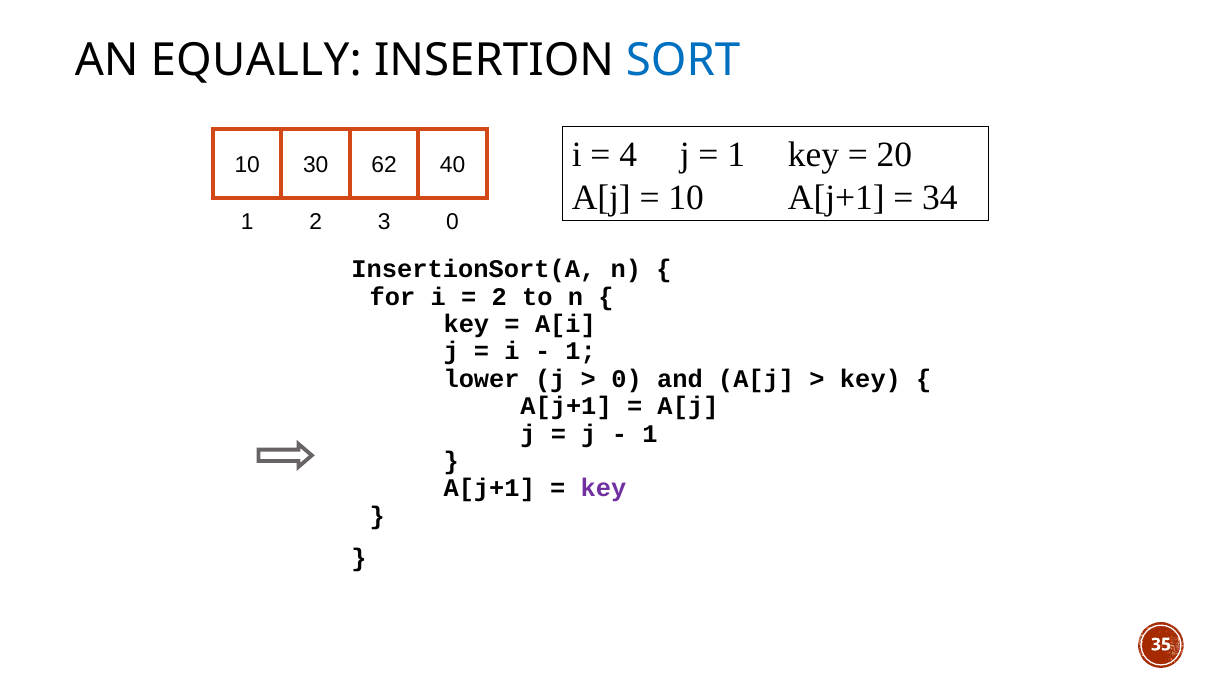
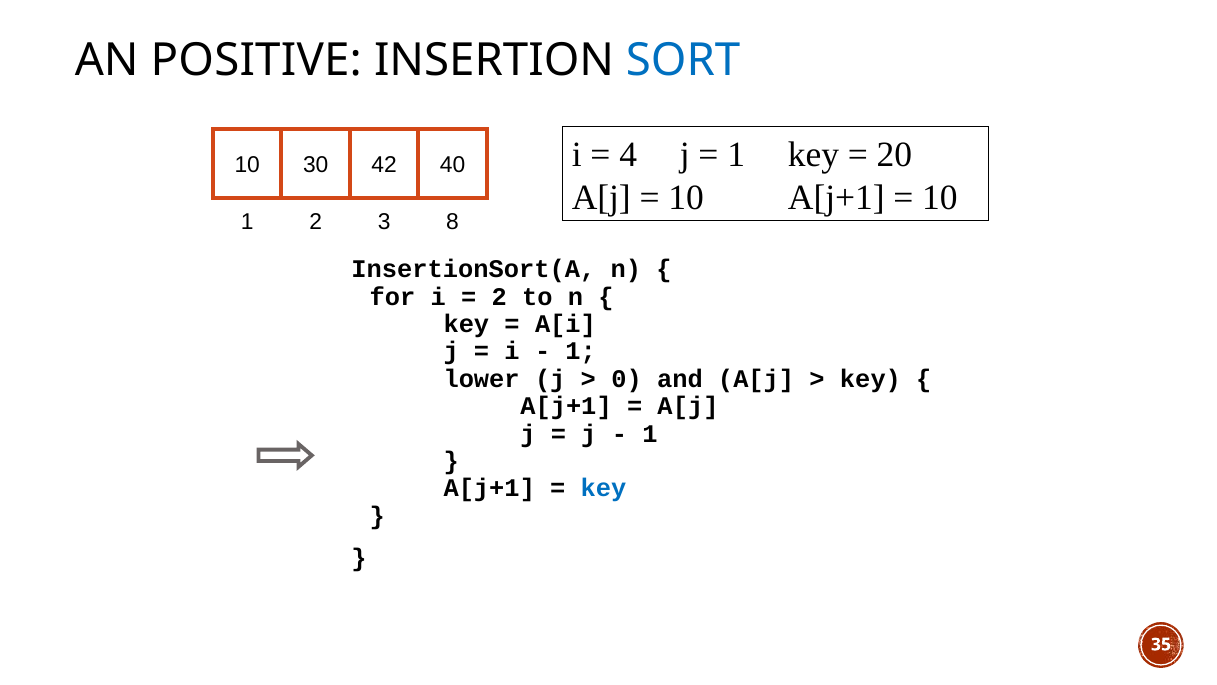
EQUALLY: EQUALLY -> POSITIVE (256, 60)
62: 62 -> 42 (384, 165)
34: 34 -> 10 (940, 197)
3 0: 0 -> 8 (453, 222)
key colour: purple -> blue (604, 488)
